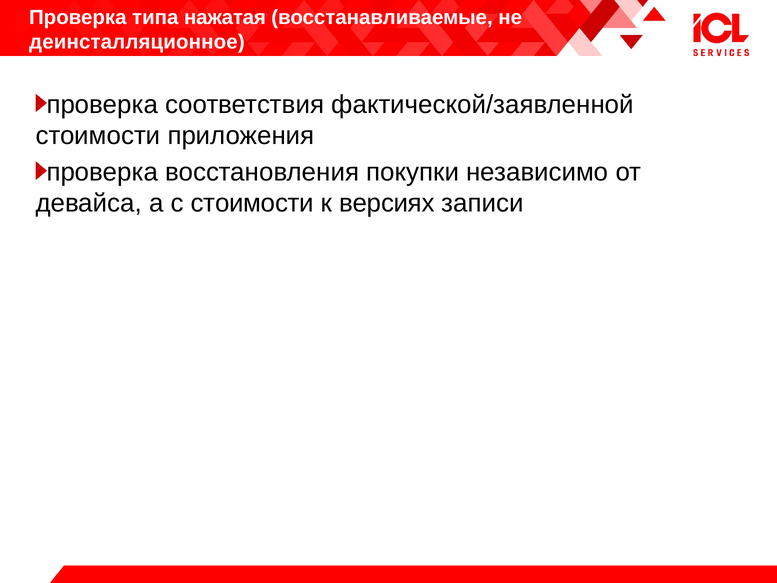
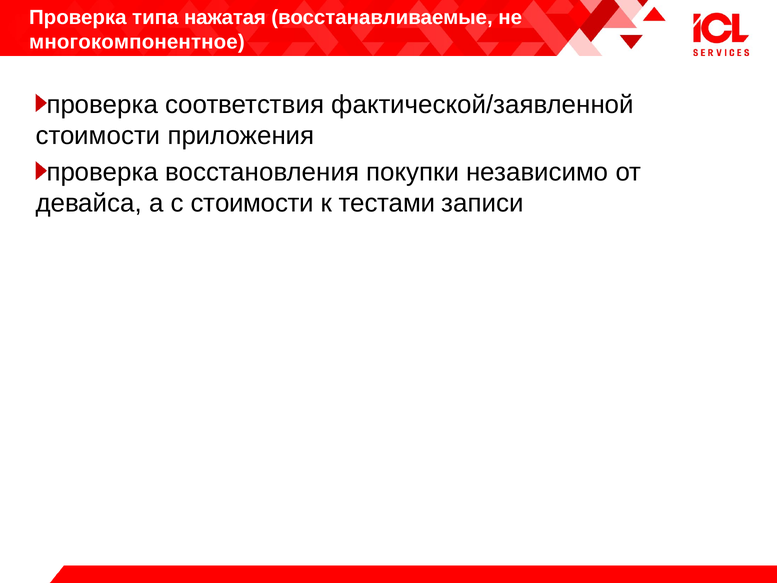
деинсталляционное: деинсталляционное -> многокомпонентное (137, 42)
версиях: версиях -> тестами (387, 203)
